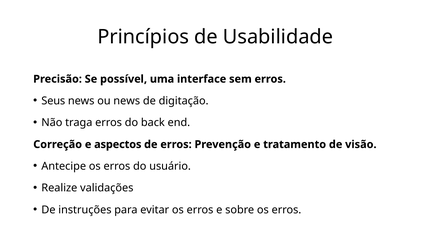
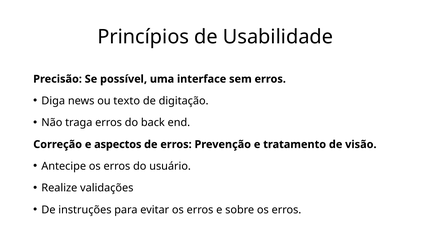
Seus: Seus -> Diga (53, 101)
ou news: news -> texto (127, 101)
